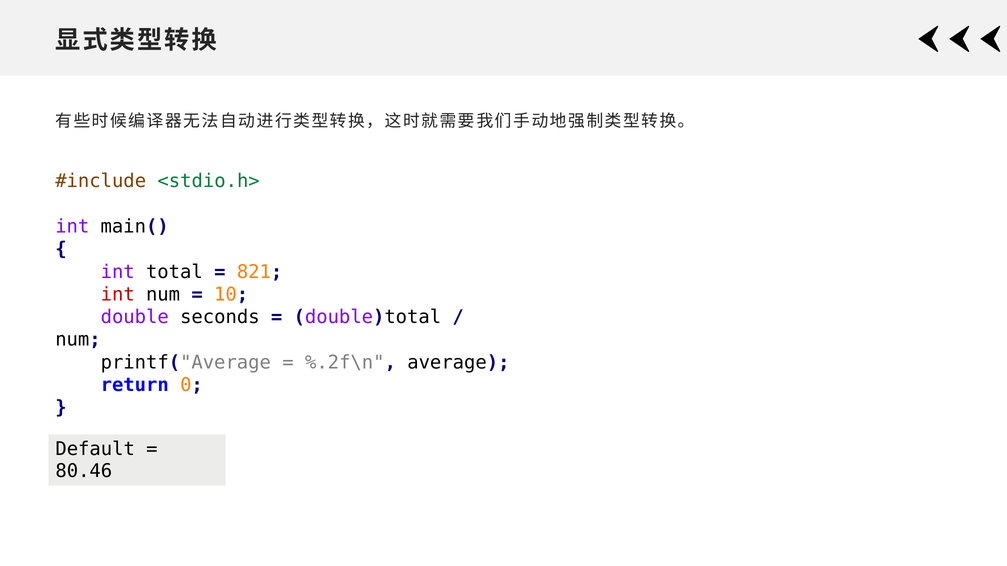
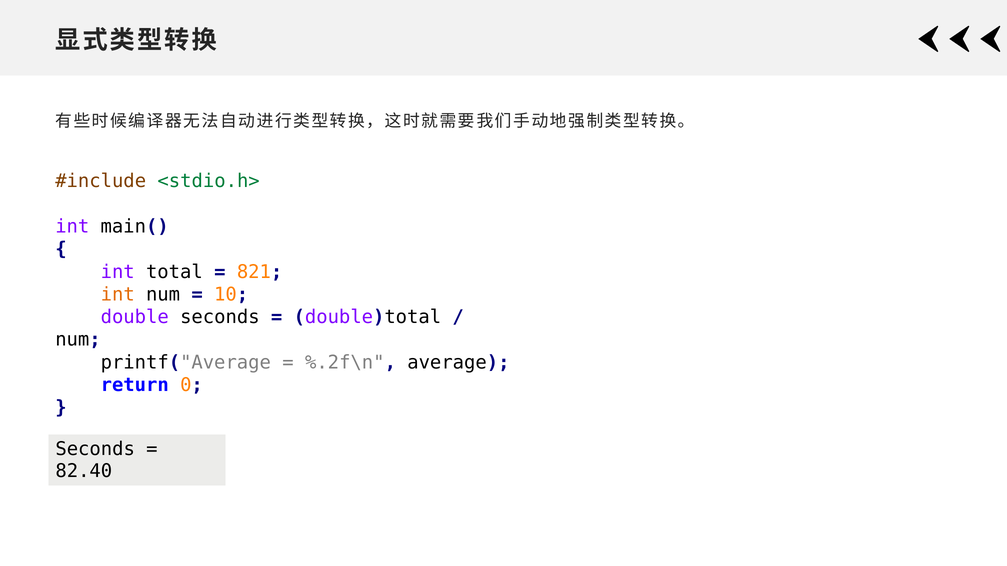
int colour: red -> orange (118, 295)
Default: Default -> Seconds (95, 450)
80.46: 80.46 -> 82.40 (84, 471)
